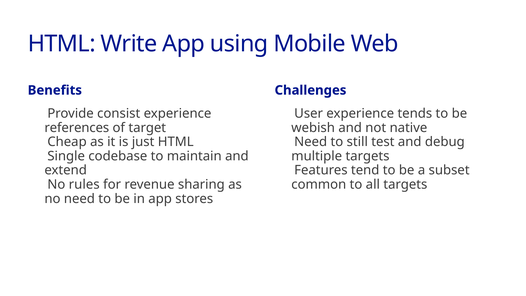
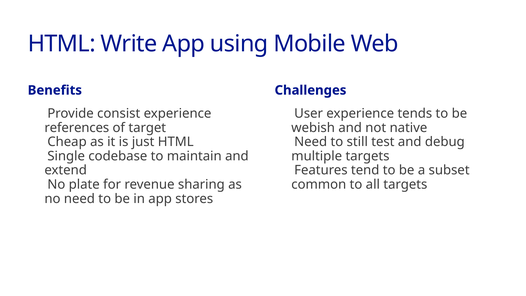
rules: rules -> plate (84, 184)
